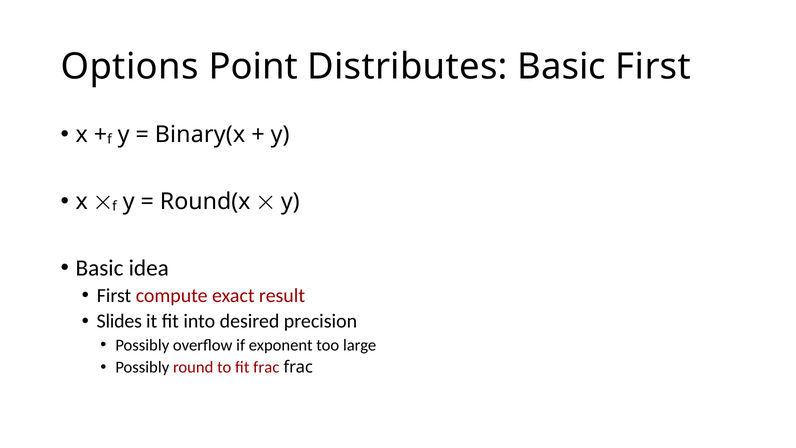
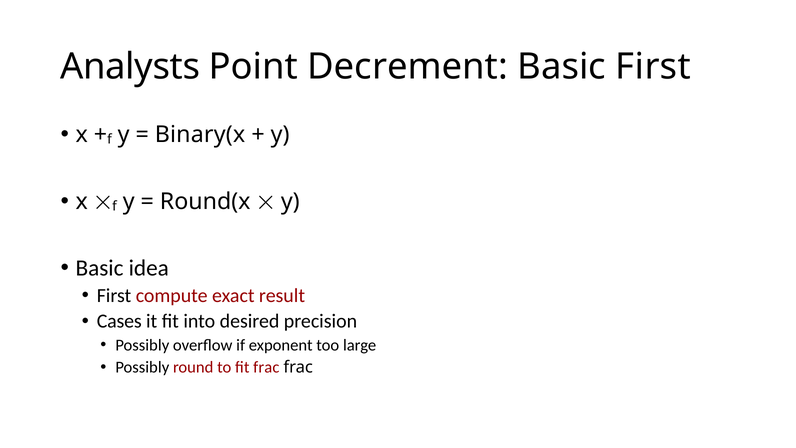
Options: Options -> Analysts (130, 67)
Distributes: Distributes -> Decrement (408, 67)
Slides: Slides -> Cases (119, 321)
